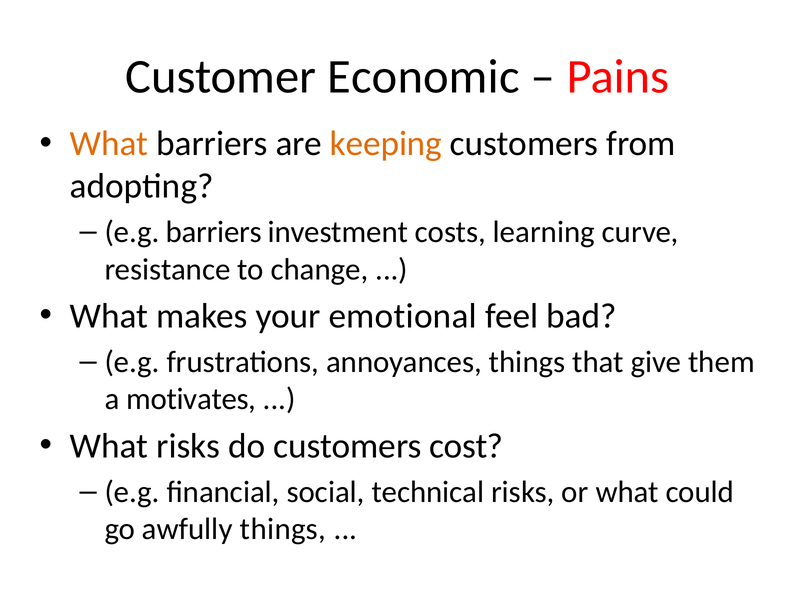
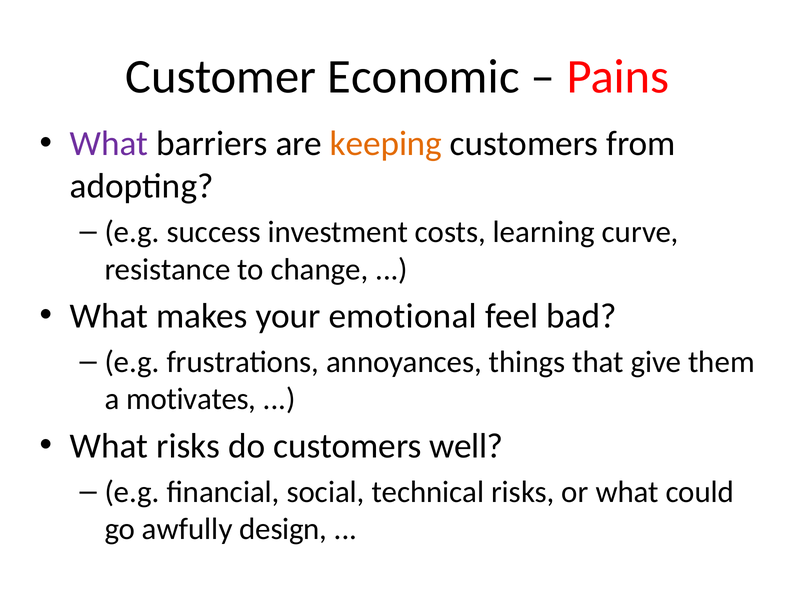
What colour: orange -> purple (109, 144)
e.g barriers: barriers -> success (214, 232)
cost: cost -> well (466, 446)
awfully things: things -> design (283, 529)
